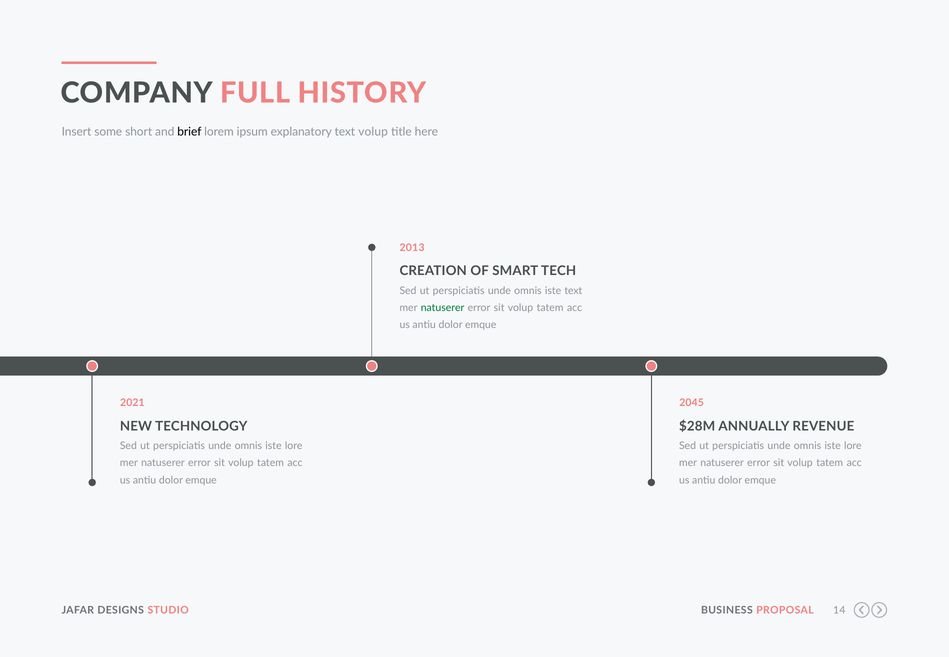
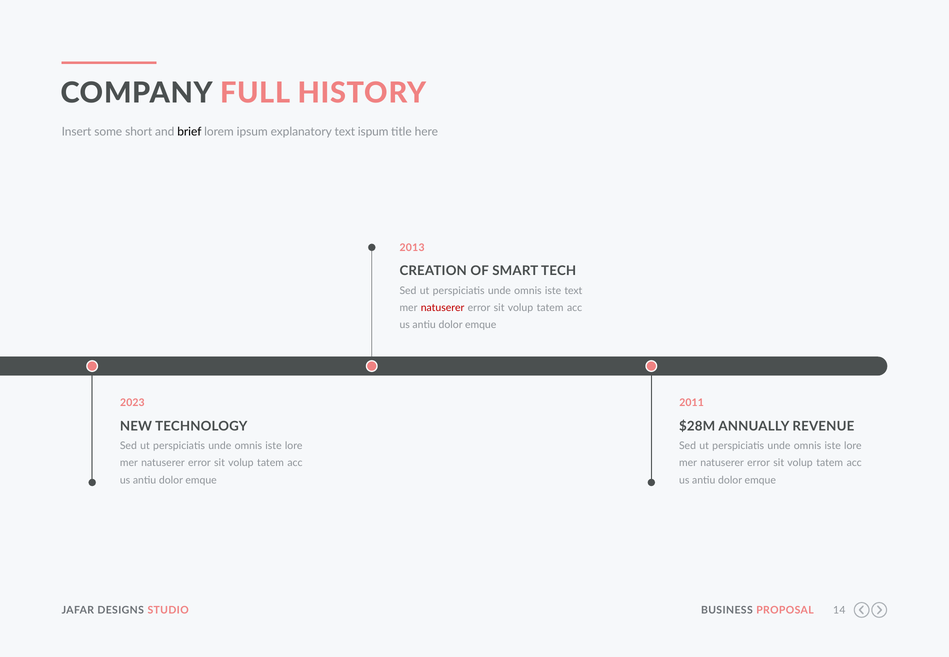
text volup: volup -> ispum (373, 132)
natuserer colour: green -> red (443, 308)
2021: 2021 -> 2023 (132, 403)
2045: 2045 -> 2011 (692, 403)
